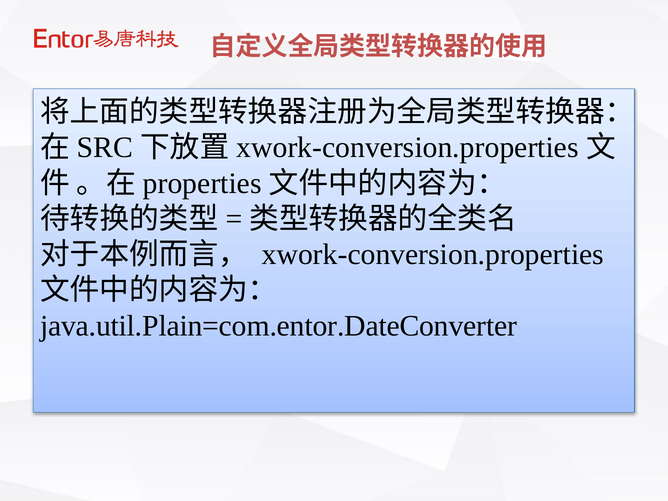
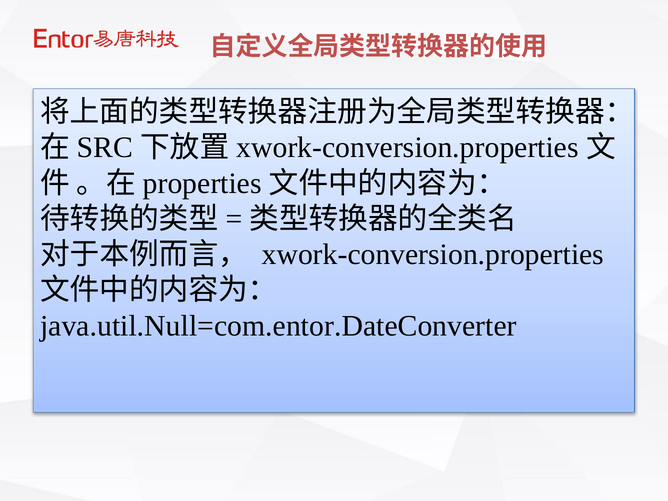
java.util.Plain=com.entor.DateConverter: java.util.Plain=com.entor.DateConverter -> java.util.Null=com.entor.DateConverter (278, 326)
